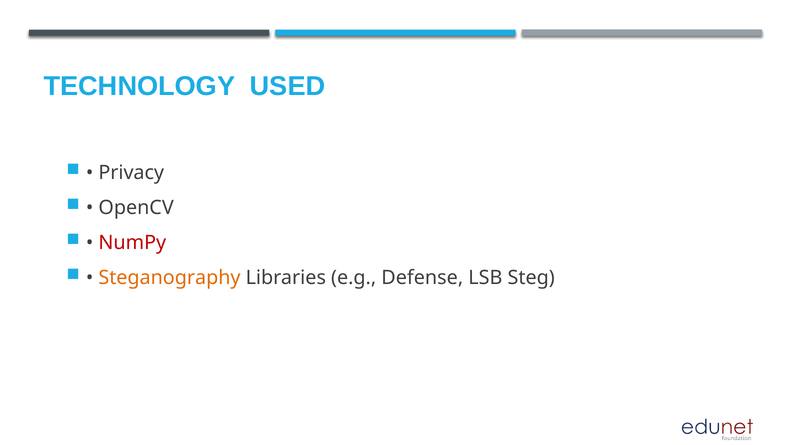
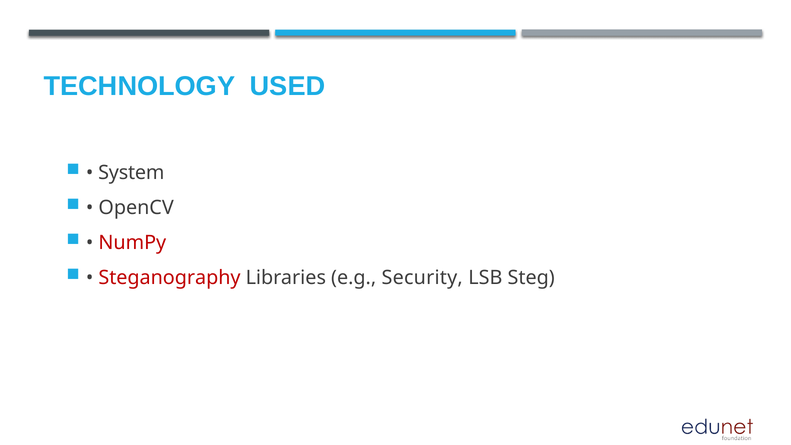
Privacy: Privacy -> System (131, 173)
Steganography colour: orange -> red (169, 277)
Defense: Defense -> Security (422, 277)
